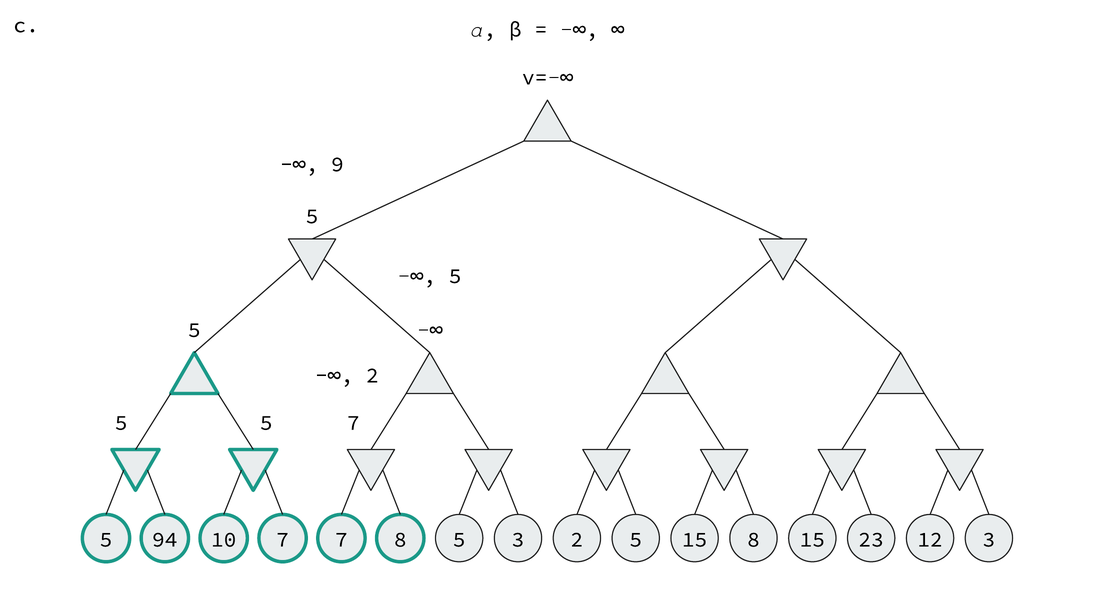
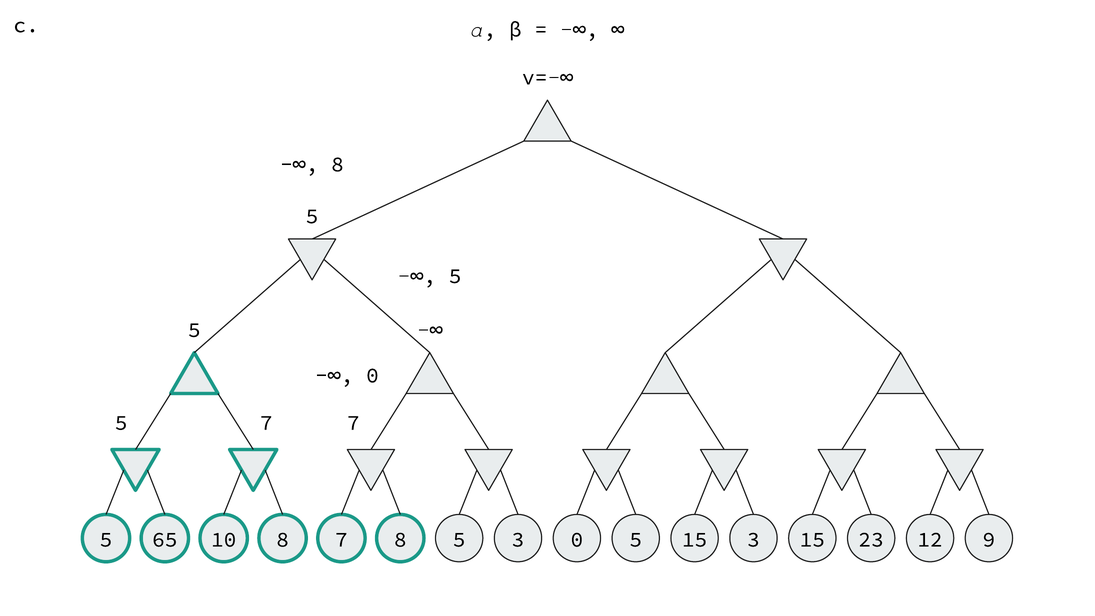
9: 9 -> 8 (337, 164)
2: 2 -> 0 (372, 375)
5 5: 5 -> 7 (266, 423)
94: 94 -> 65 (165, 540)
10 7: 7 -> 8 (283, 540)
3 2: 2 -> 0 (577, 540)
15 8: 8 -> 3 (753, 540)
12 3: 3 -> 9 (989, 540)
